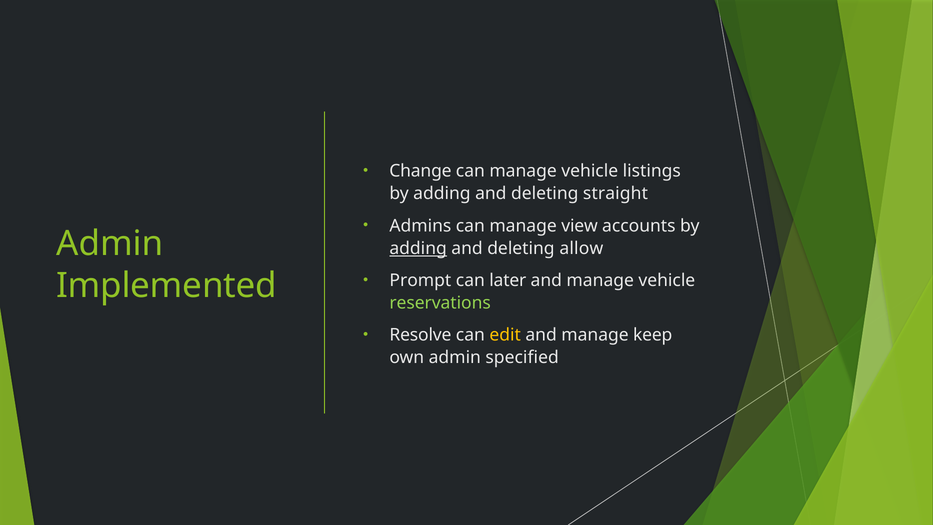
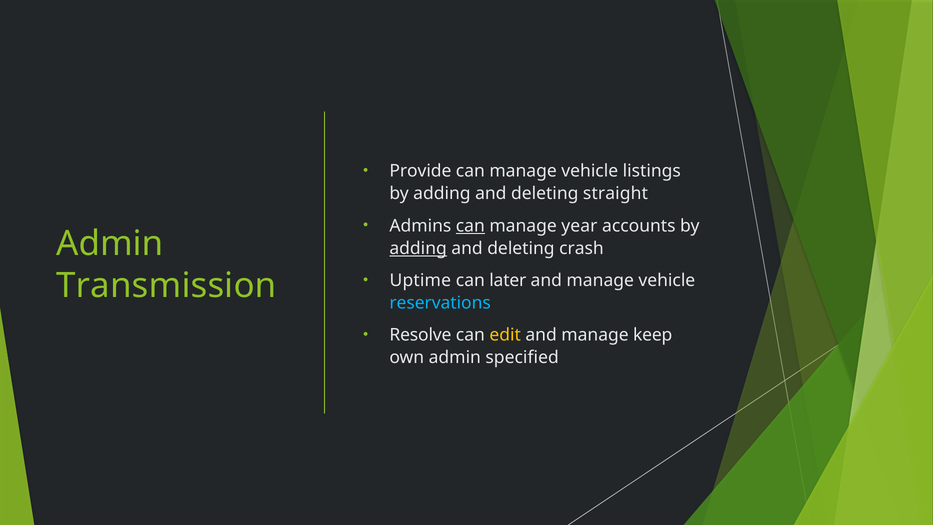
Change: Change -> Provide (420, 171)
can underline: none -> present (470, 226)
view: view -> year (579, 226)
allow: allow -> crash (581, 248)
Prompt: Prompt -> Uptime (420, 280)
Implemented: Implemented -> Transmission (166, 286)
reservations colour: light green -> light blue (440, 303)
